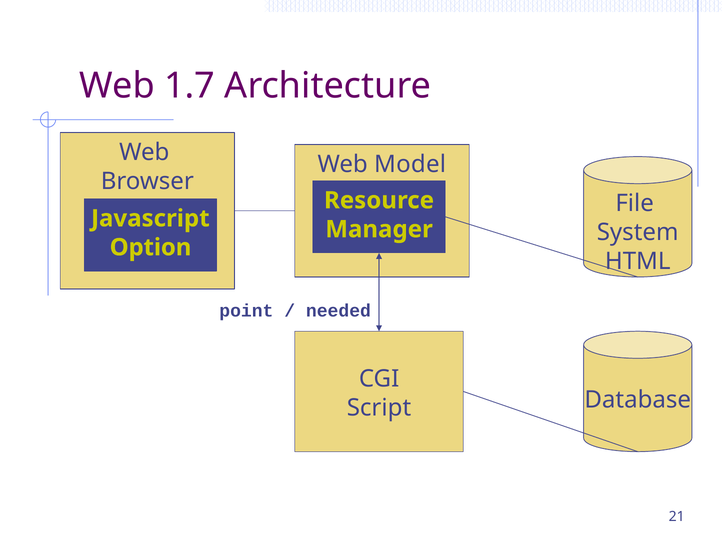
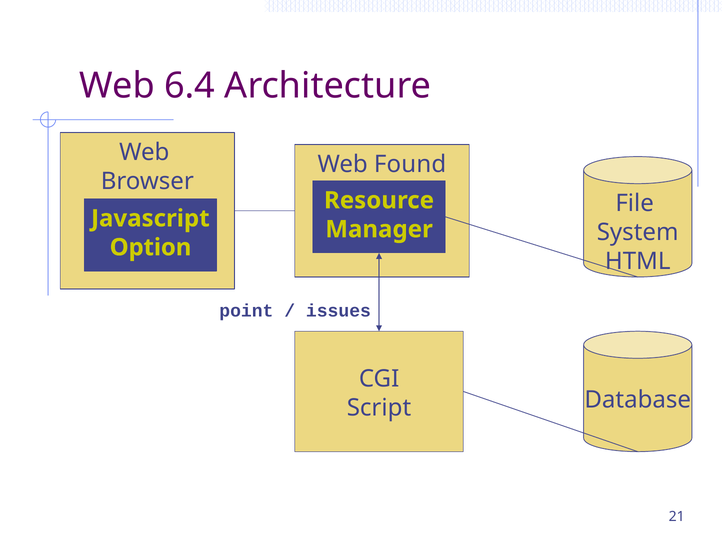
1.7: 1.7 -> 6.4 (190, 86)
Model: Model -> Found (410, 164)
needed: needed -> issues (338, 310)
